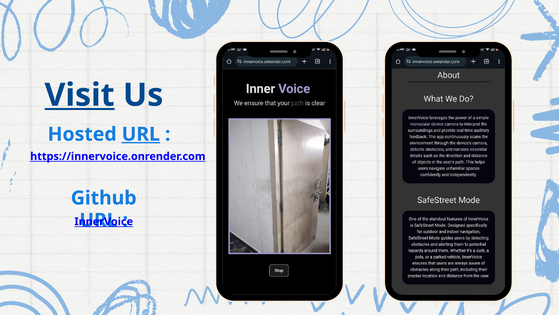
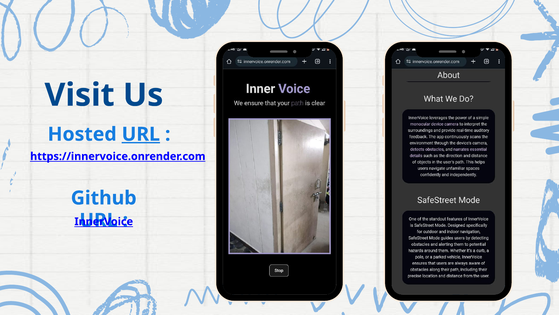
Visit underline: present -> none (80, 95)
